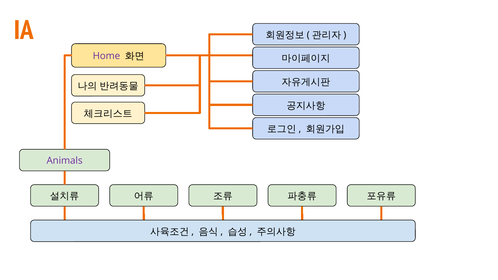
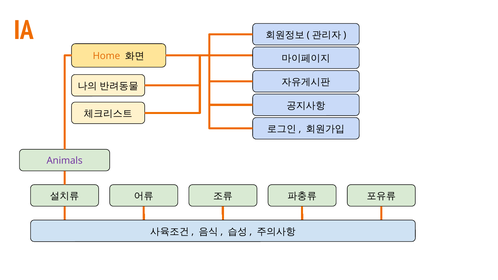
Home colour: purple -> orange (106, 56)
